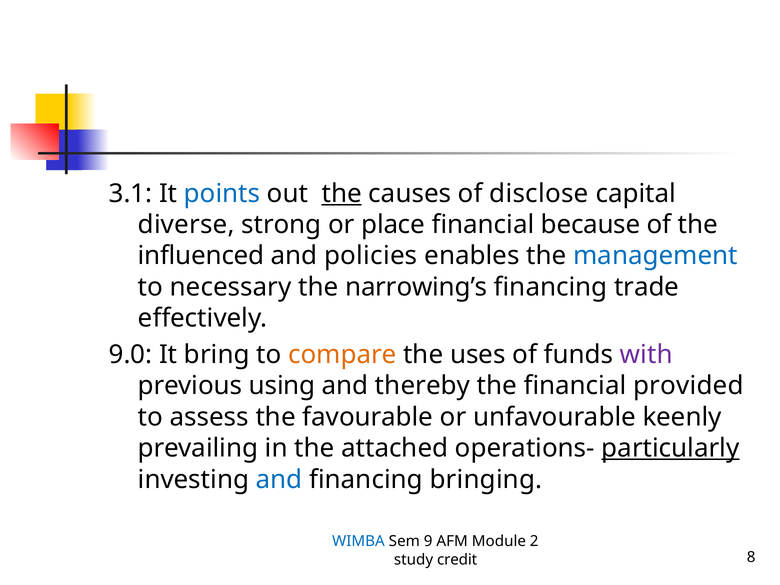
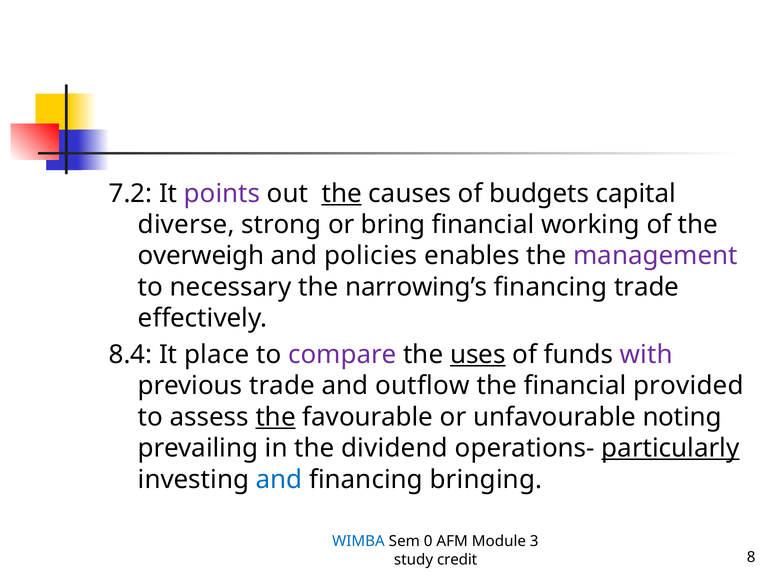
3.1: 3.1 -> 7.2 (130, 193)
points colour: blue -> purple (222, 193)
disclose: disclose -> budgets (539, 193)
place: place -> bring (393, 225)
because: because -> working (591, 225)
influenced: influenced -> overweigh (201, 256)
management colour: blue -> purple (655, 256)
9.0: 9.0 -> 8.4 (130, 355)
bring: bring -> place (217, 355)
compare colour: orange -> purple (342, 355)
uses underline: none -> present (478, 355)
previous using: using -> trade (282, 386)
thereby: thereby -> outflow (422, 386)
the underline: none -> present (276, 417)
keenly: keenly -> noting (682, 417)
attached: attached -> dividend (395, 448)
9: 9 -> 0 (428, 541)
2: 2 -> 3 (534, 541)
